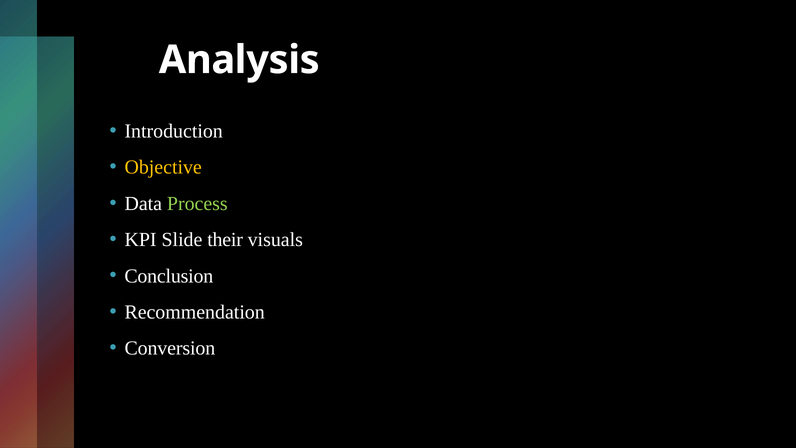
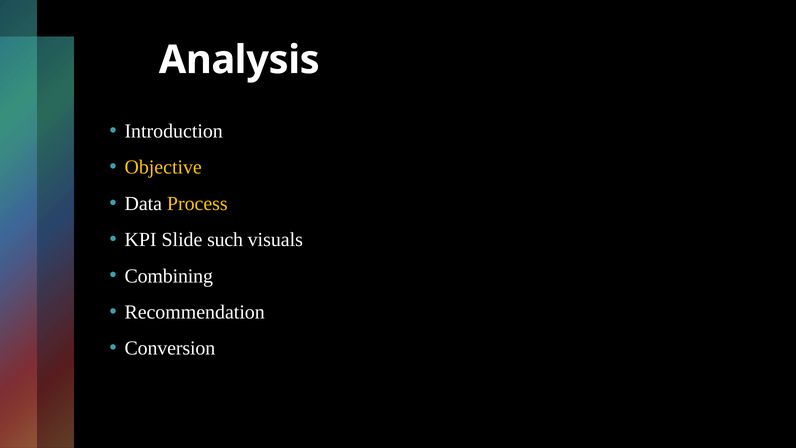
Process colour: light green -> yellow (197, 203)
their: their -> such (225, 240)
Conclusion: Conclusion -> Combining (169, 276)
